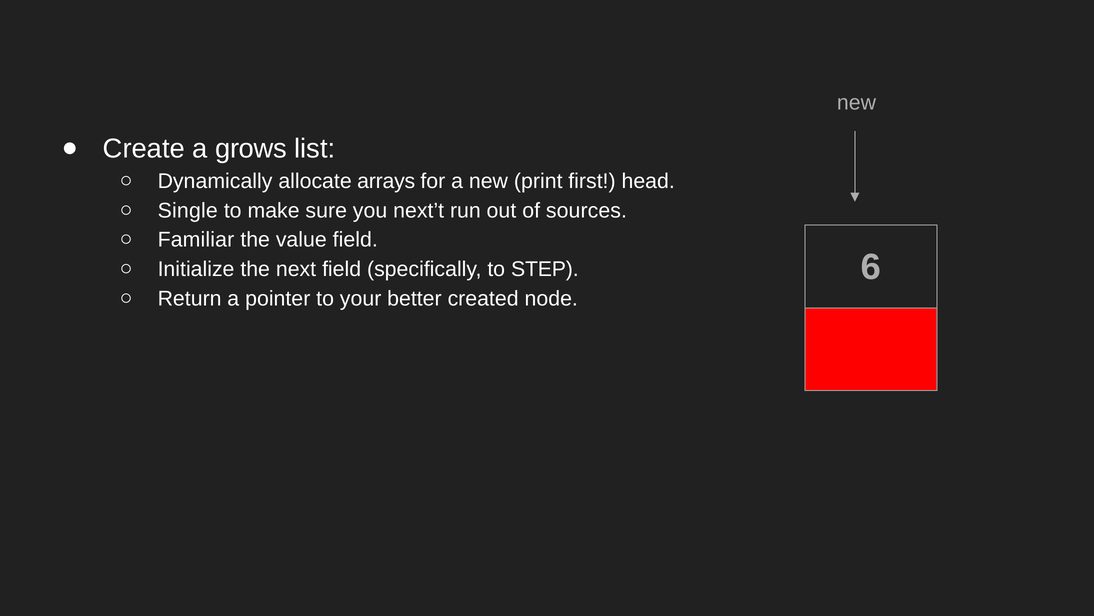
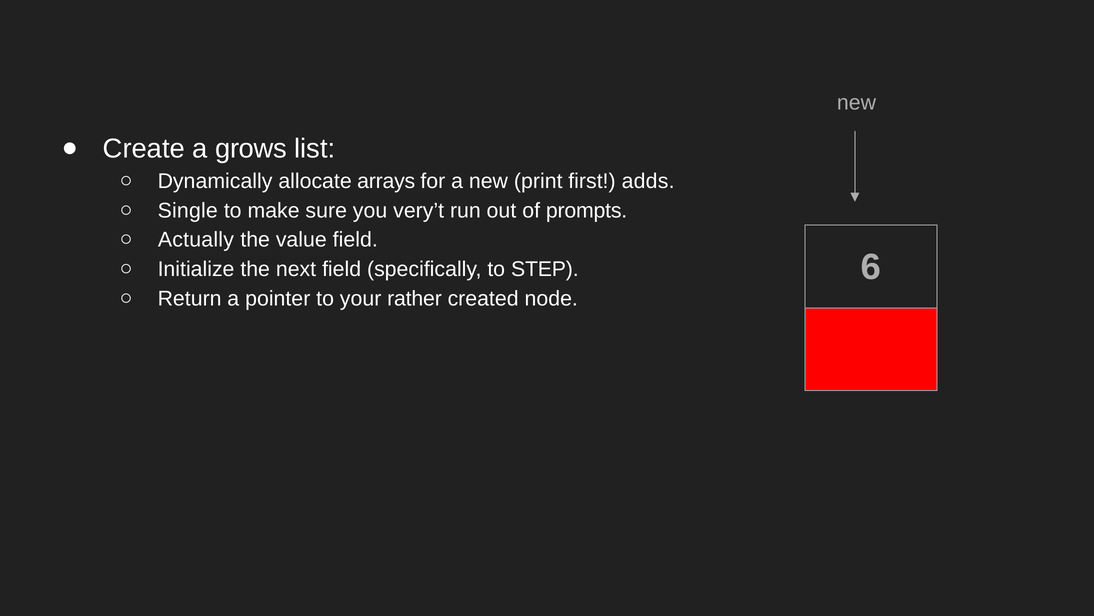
head: head -> adds (648, 181)
next’t: next’t -> very’t (419, 210)
sources: sources -> prompts (587, 210)
Familiar: Familiar -> Actually (196, 240)
better: better -> rather (415, 298)
